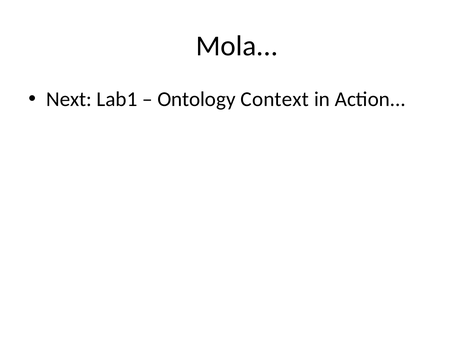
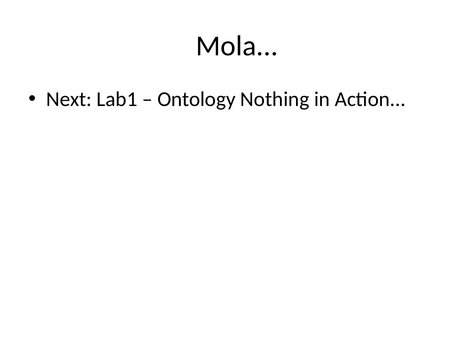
Context: Context -> Nothing (275, 99)
